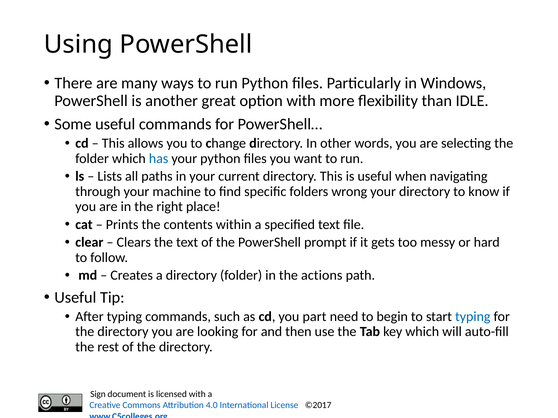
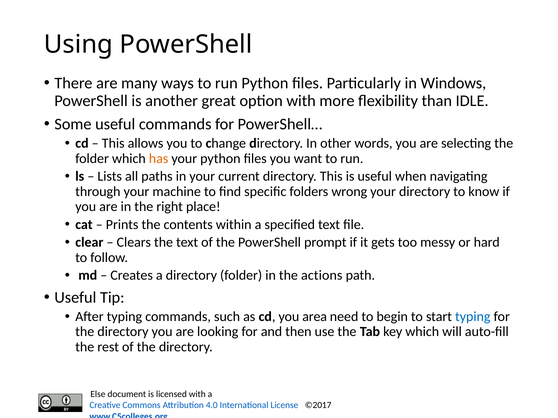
has colour: blue -> orange (159, 159)
part: part -> area (315, 317)
Sign: Sign -> Else (98, 394)
